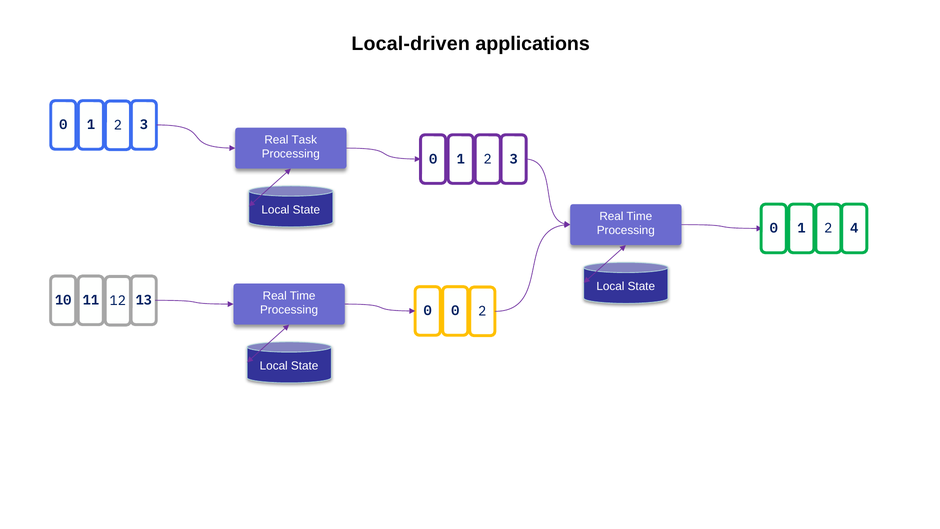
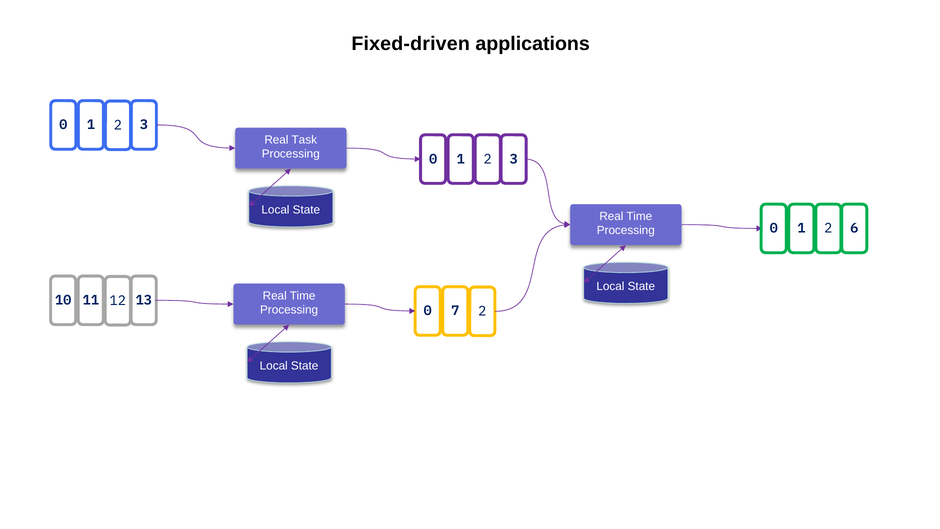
Local-driven: Local-driven -> Fixed-driven (411, 44)
2 4: 4 -> 6 (854, 228)
0 0: 0 -> 7 (455, 311)
